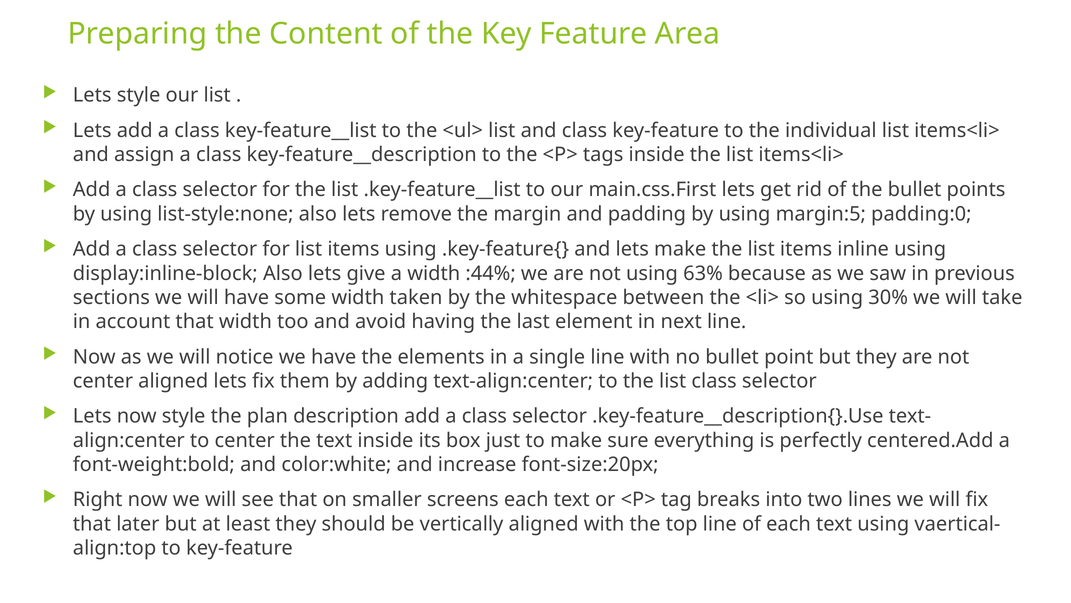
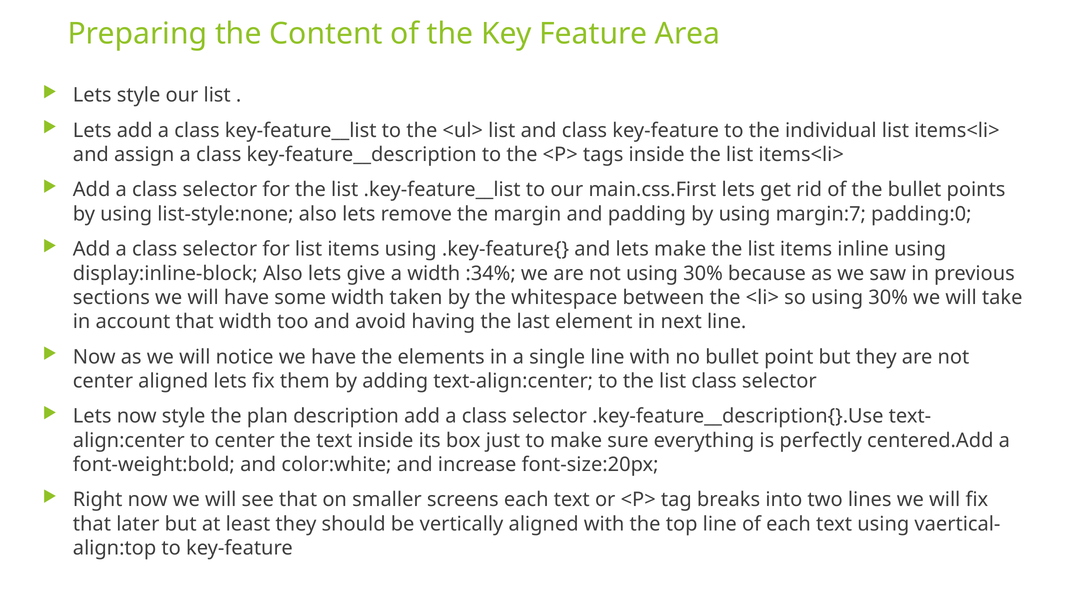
margin:5: margin:5 -> margin:7 (821, 214)
:44%: :44% -> :34% (491, 273)
not using 63%: 63% -> 30% (703, 273)
